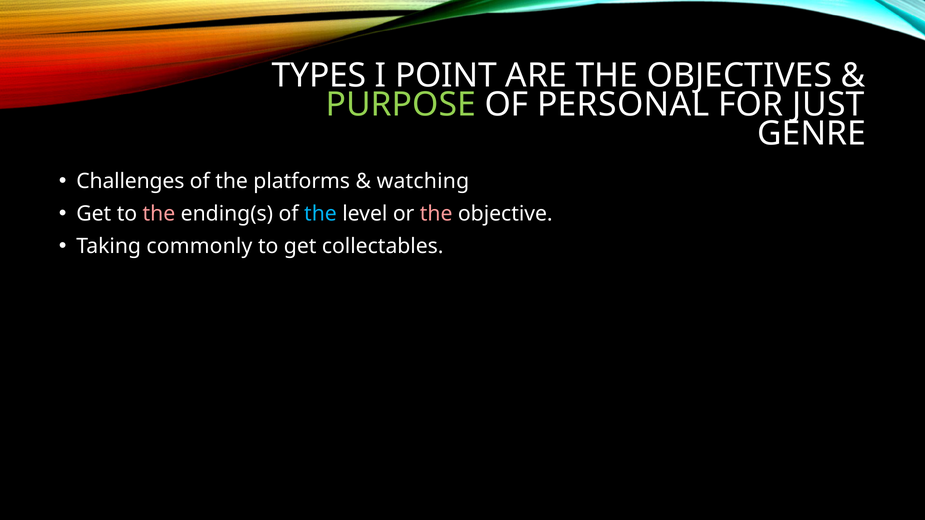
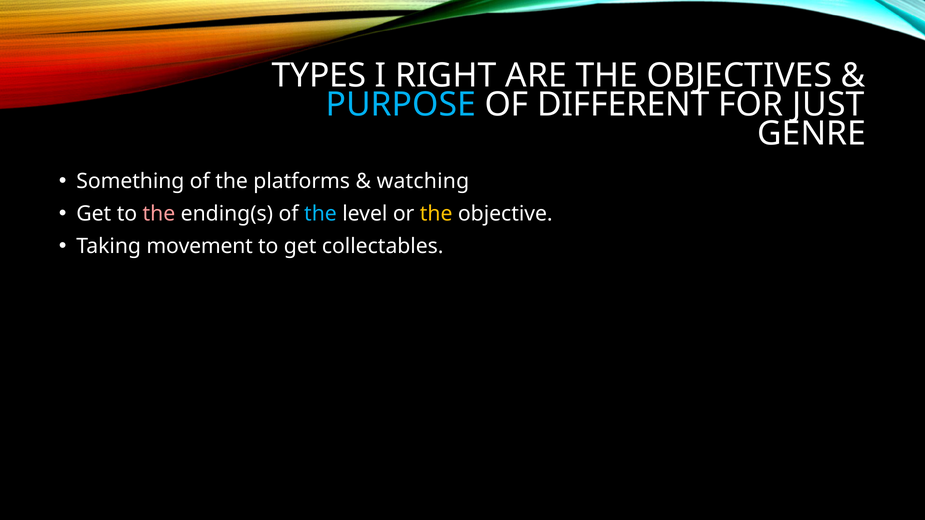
POINT: POINT -> RIGHT (446, 76)
PURPOSE colour: light green -> light blue (401, 105)
PERSONAL: PERSONAL -> DIFFERENT (623, 105)
Challenges: Challenges -> Something (130, 181)
the colour: pink -> yellow (436, 214)
commonly: commonly -> movement (200, 246)
